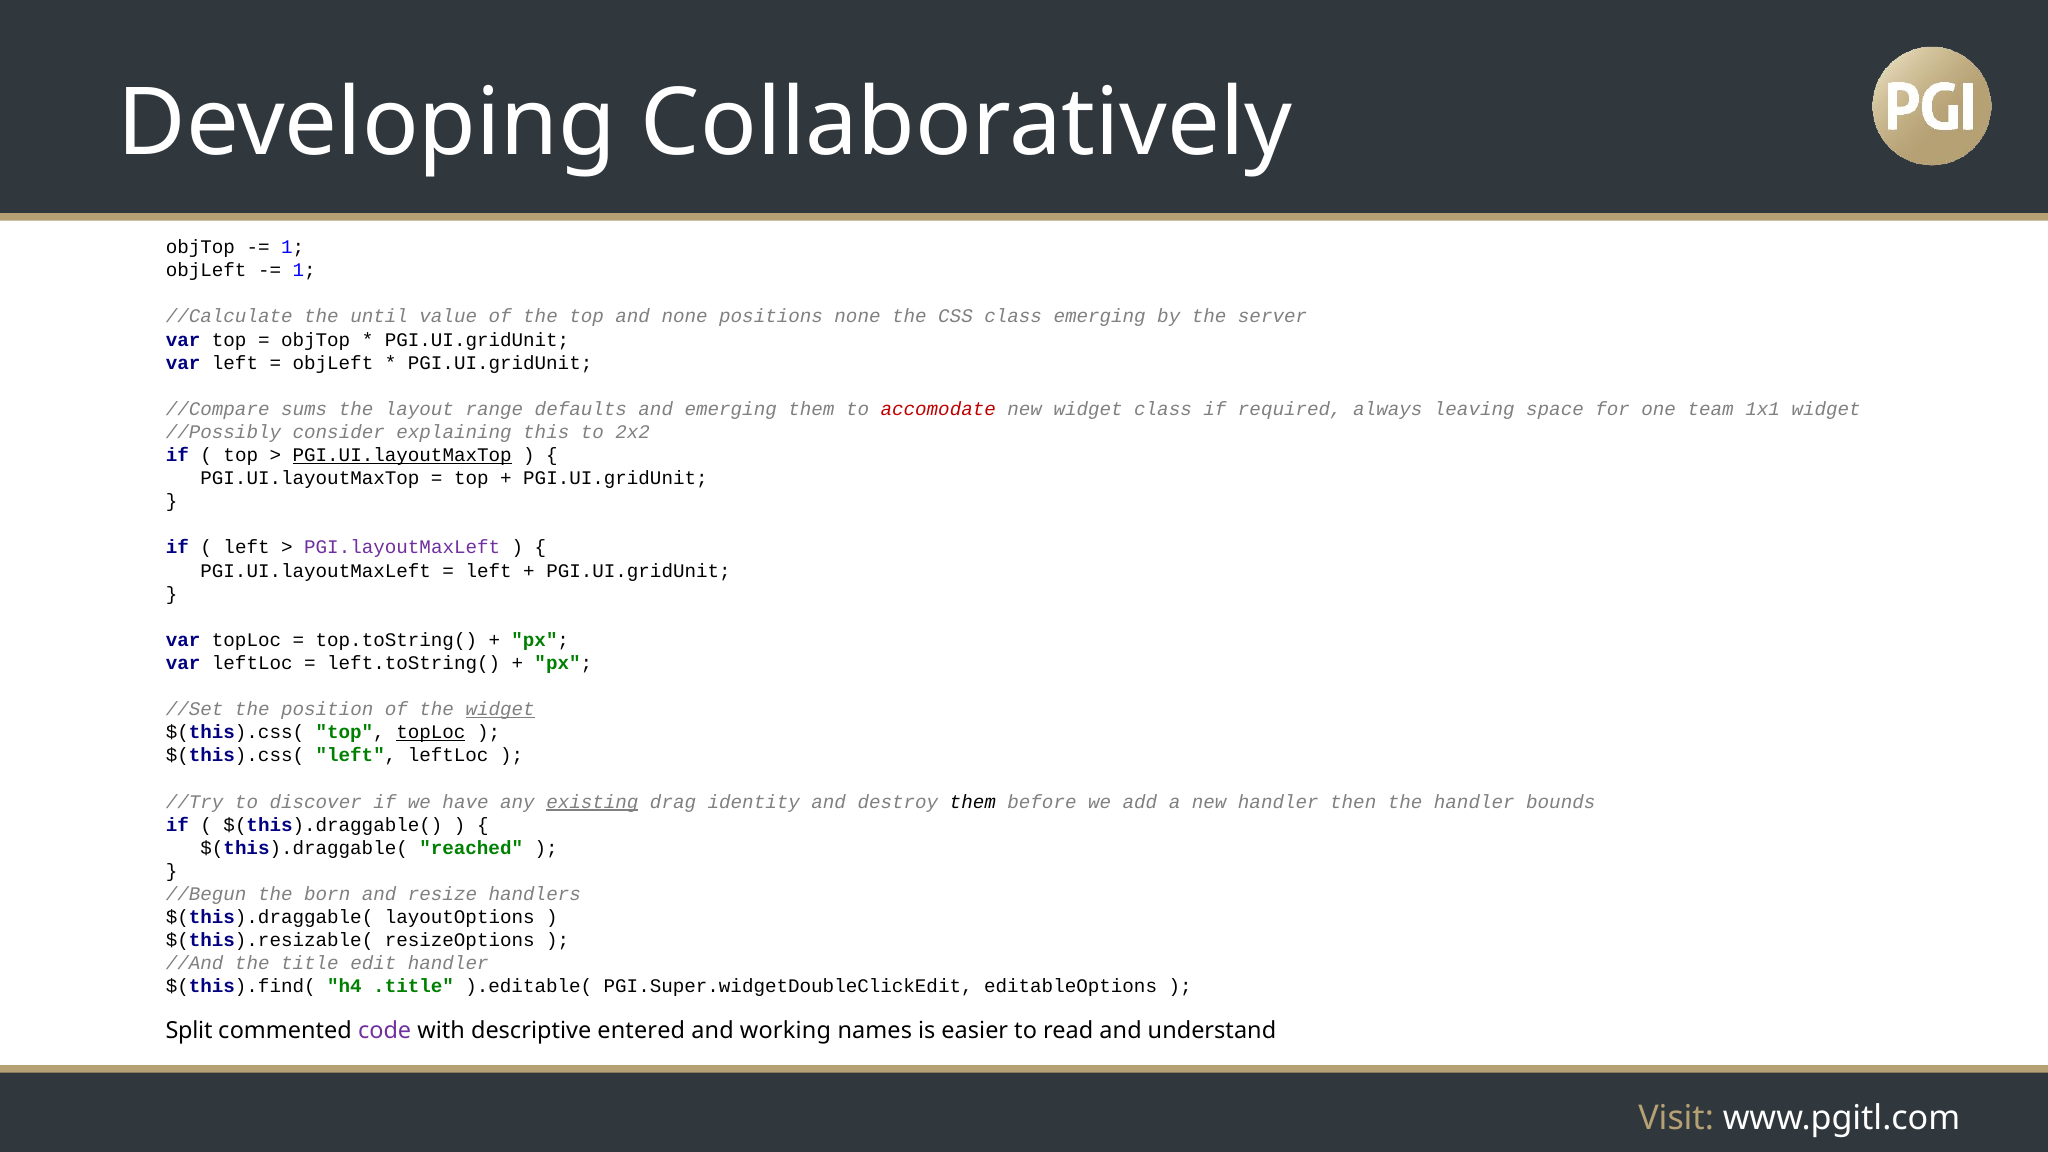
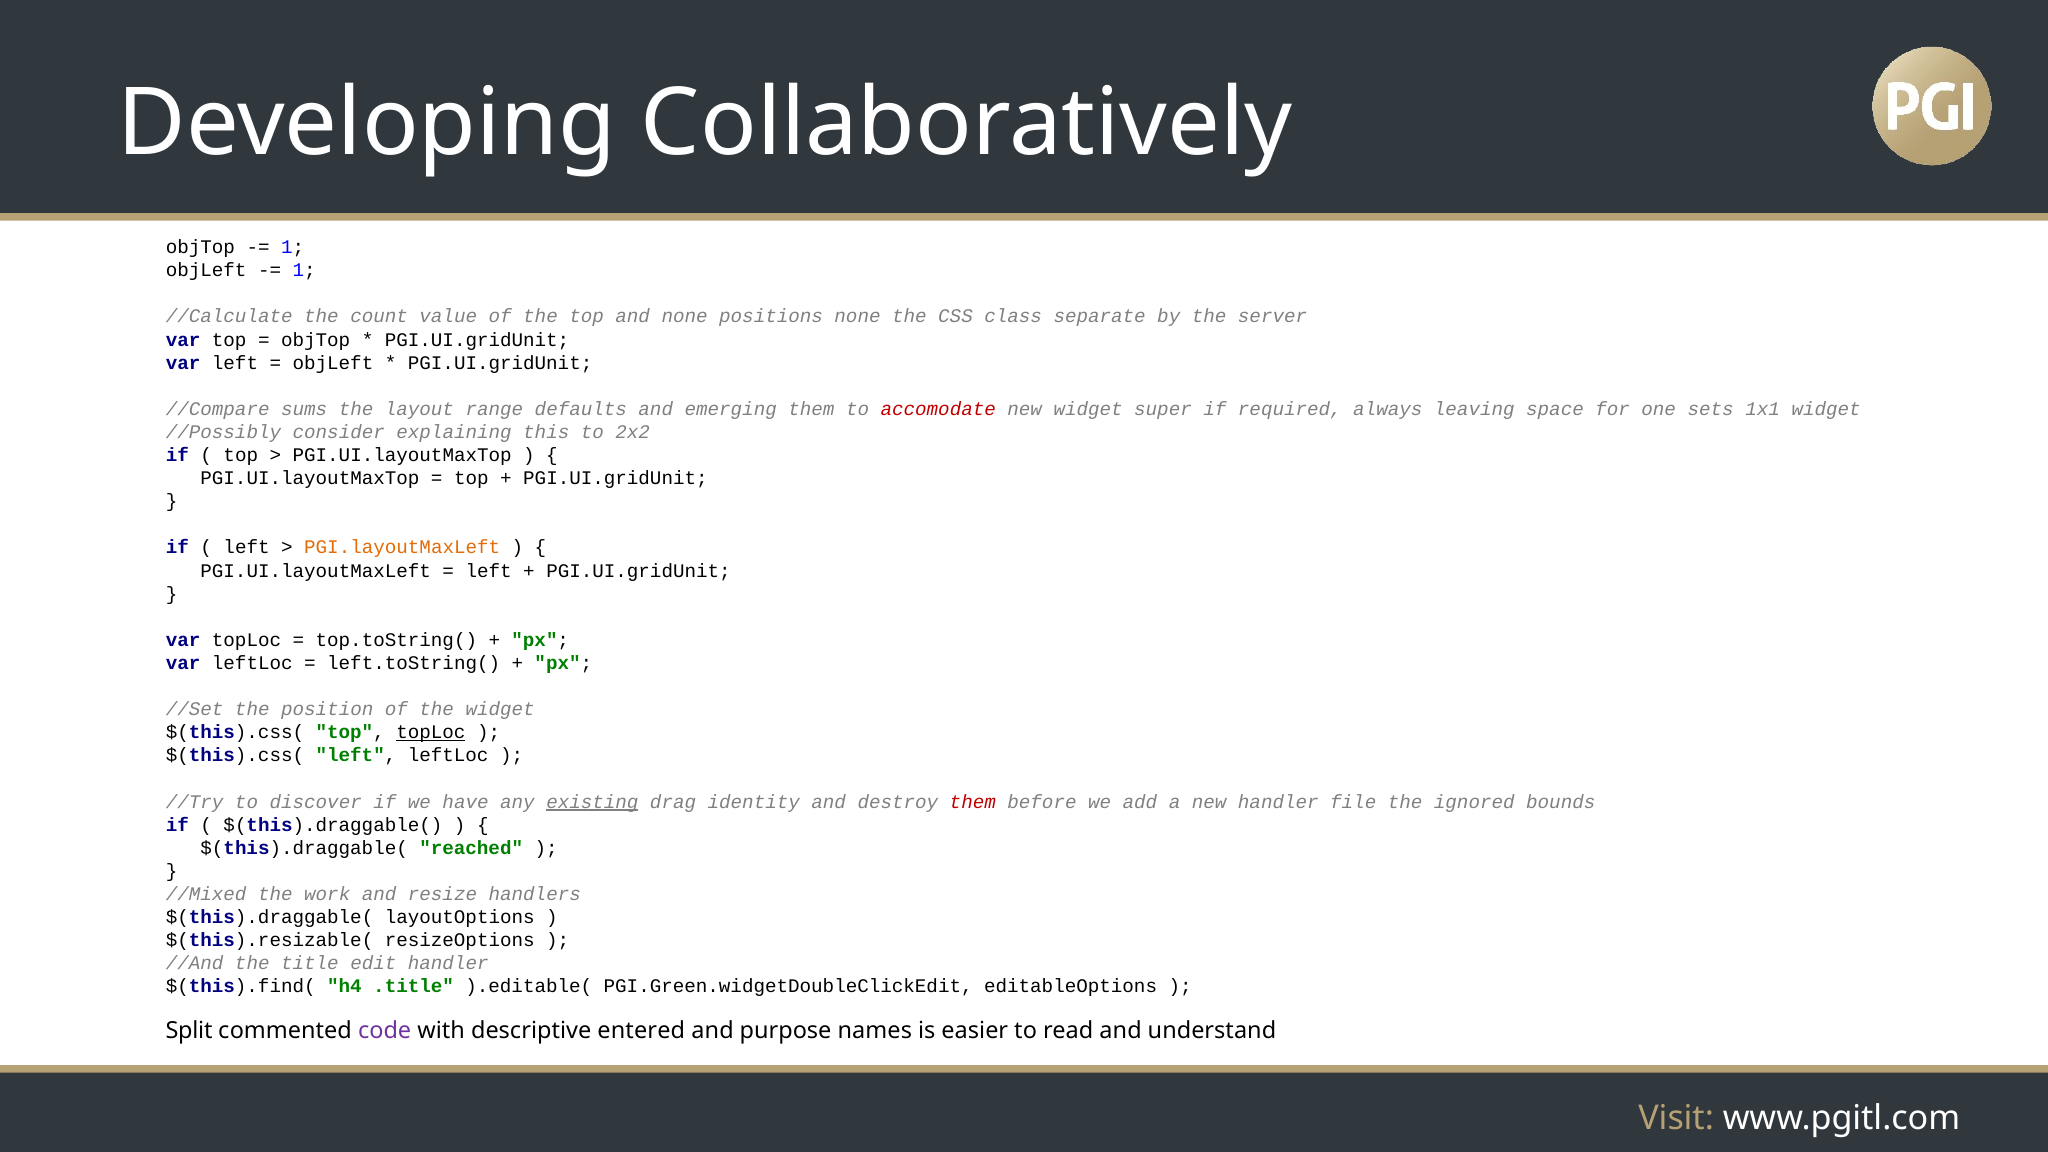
until: until -> count (379, 317)
class emerging: emerging -> separate (1100, 317)
widget class: class -> super (1163, 409)
team: team -> sets (1711, 409)
PGI.UI.layoutMaxTop underline: present -> none (402, 455)
PGI.layoutMaxLeft colour: purple -> orange (402, 548)
widget underline: present -> none (500, 709)
them colour: black -> red (973, 802)
then: then -> file (1353, 802)
the handler: handler -> ignored (1474, 802)
//Begun: //Begun -> //Mixed (206, 894)
born: born -> work (327, 894)
PGI.Super.widgetDoubleClickEdit: PGI.Super.widgetDoubleClickEdit -> PGI.Green.widgetDoubleClickEdit (788, 987)
working: working -> purpose (786, 1030)
